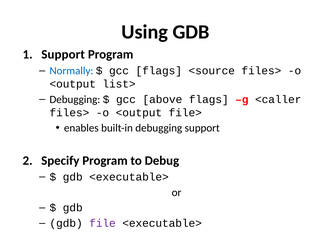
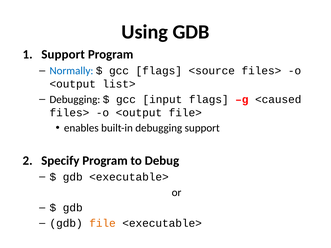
above: above -> input (162, 100)
<caller: <caller -> <caused (278, 100)
file colour: purple -> orange (102, 223)
